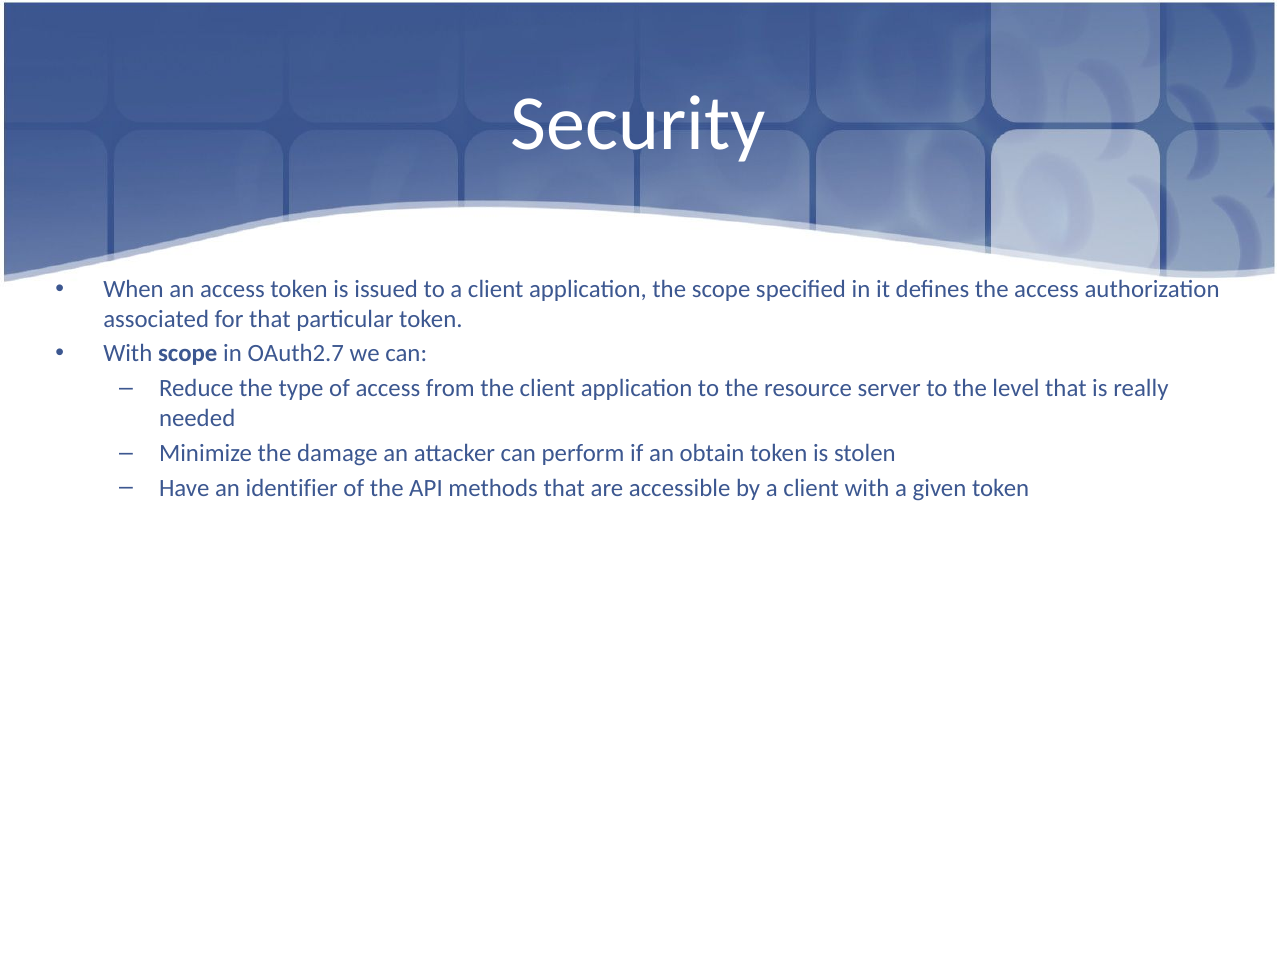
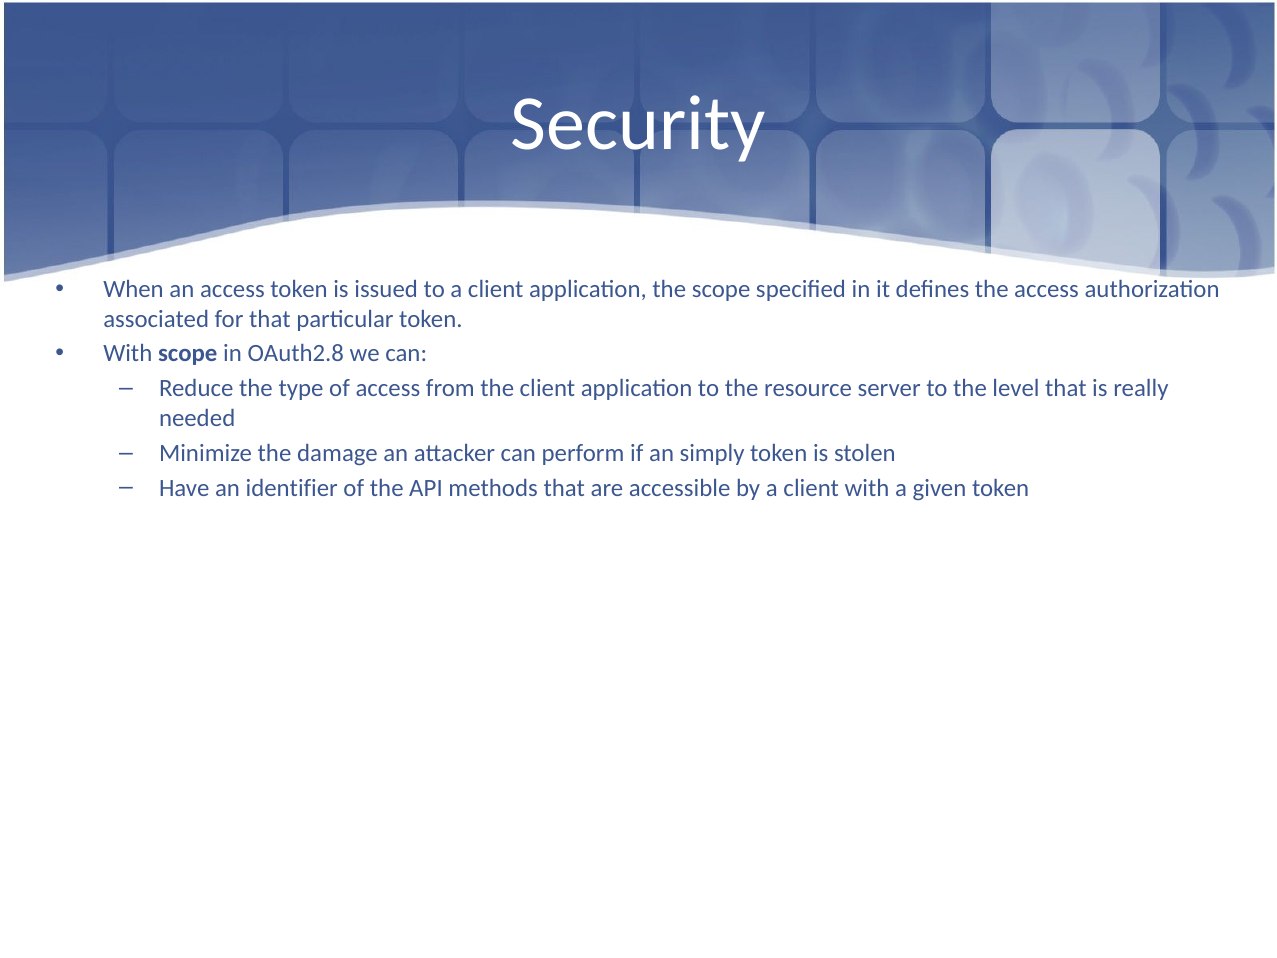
OAuth2.7: OAuth2.7 -> OAuth2.8 (296, 354)
obtain: obtain -> simply (712, 453)
